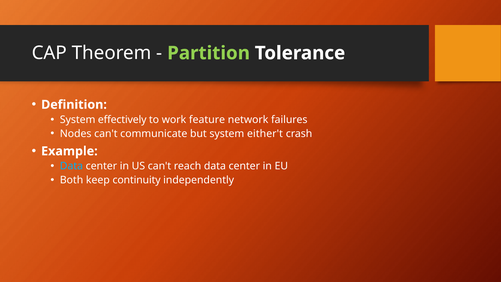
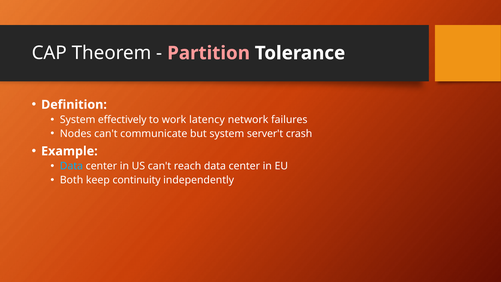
Partition colour: light green -> pink (209, 53)
feature: feature -> latency (207, 120)
either't: either't -> server't (265, 133)
